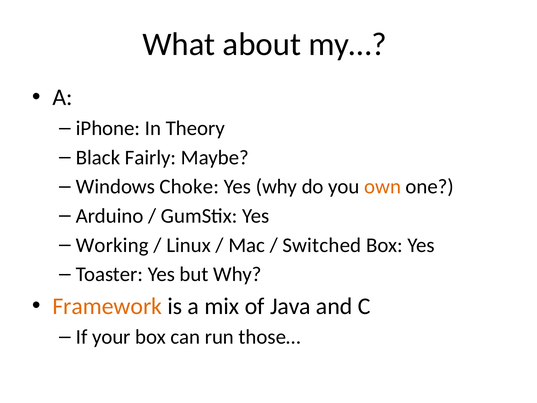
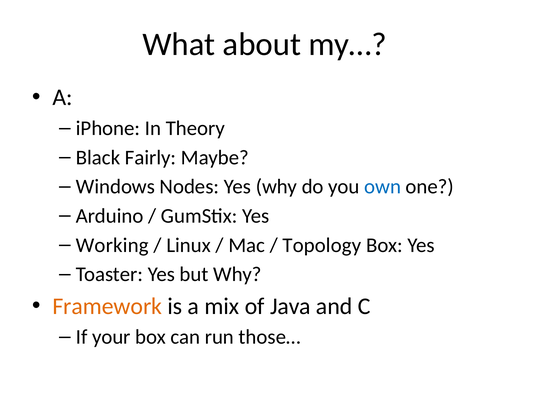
Choke: Choke -> Nodes (189, 187)
own colour: orange -> blue (383, 187)
Switched: Switched -> Topology (322, 245)
